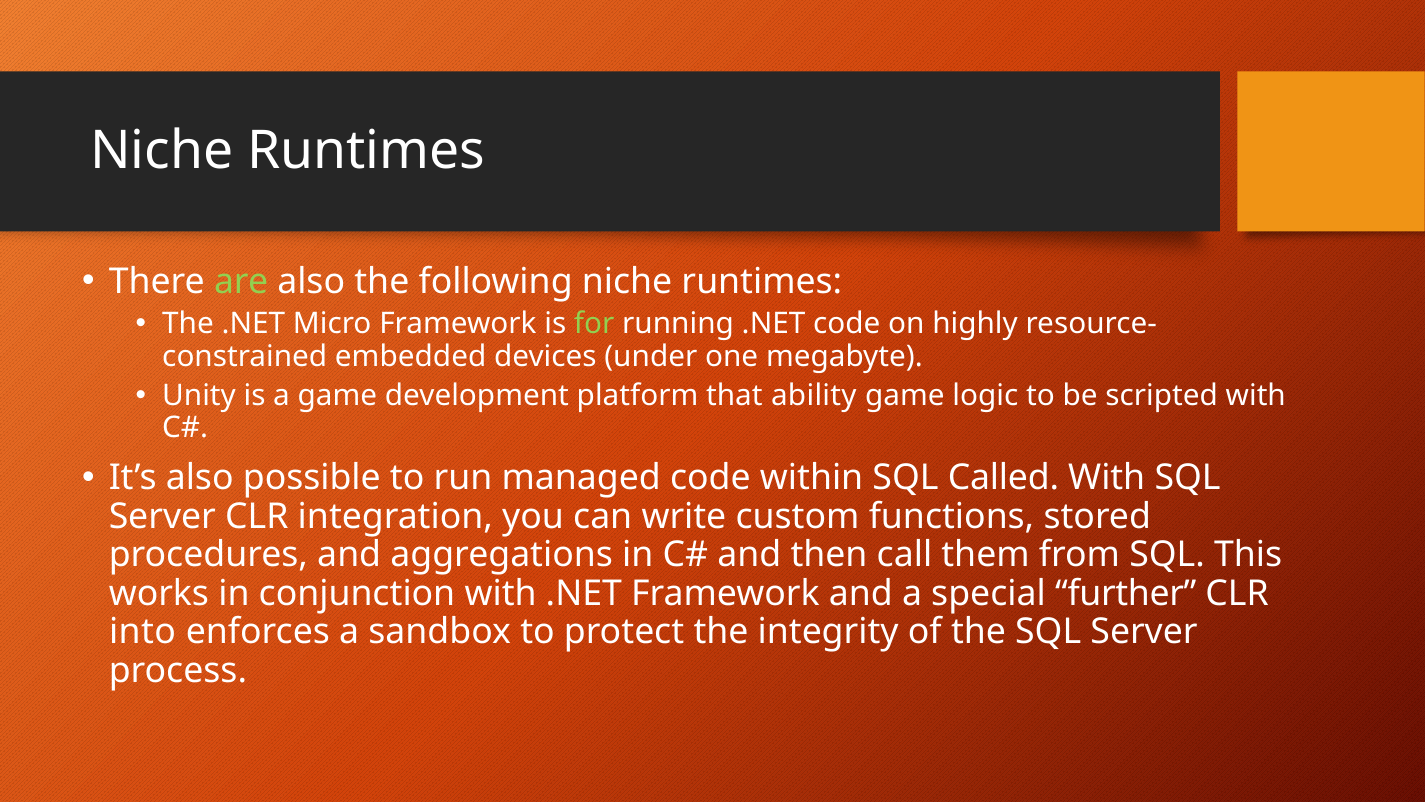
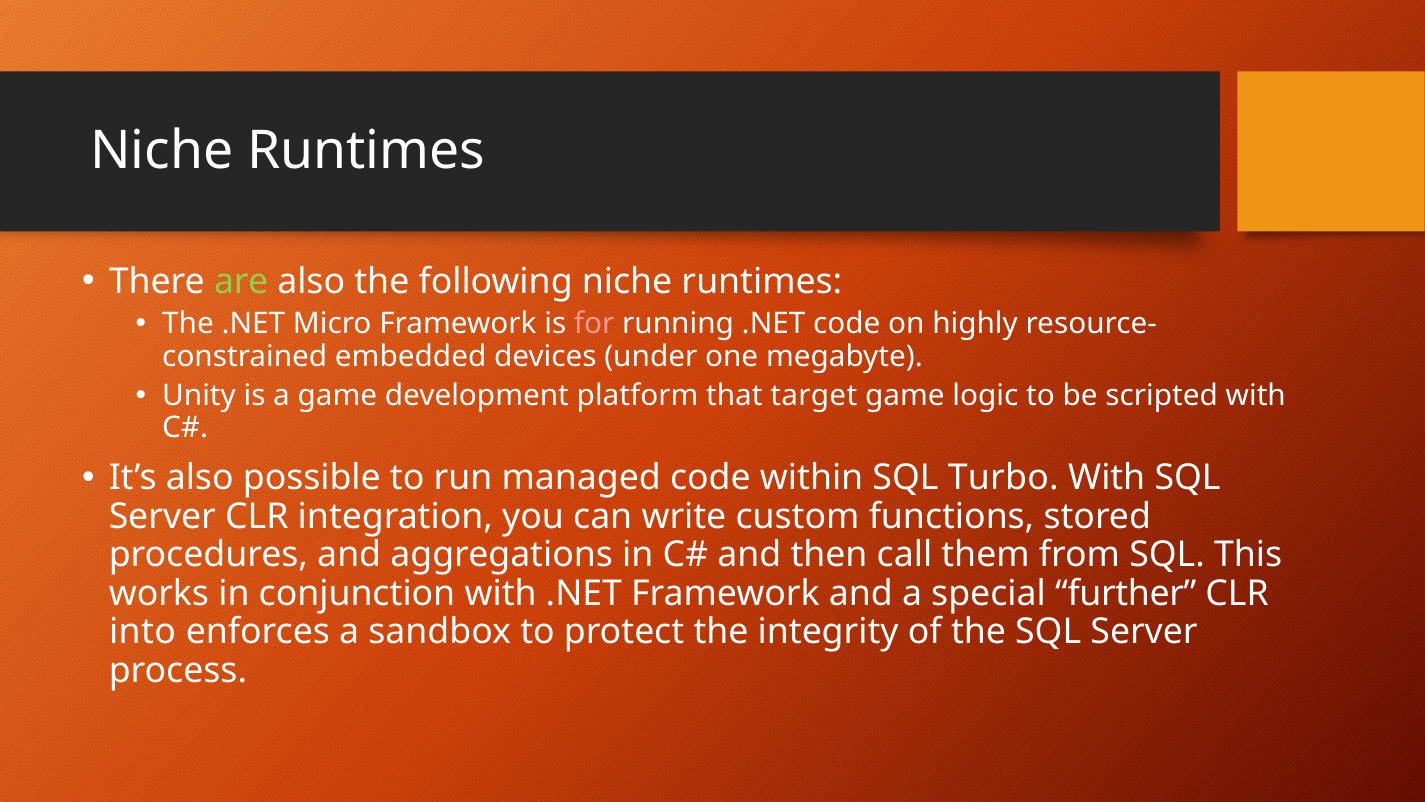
for colour: light green -> pink (594, 324)
ability: ability -> target (814, 396)
Called: Called -> Turbo (1003, 478)
